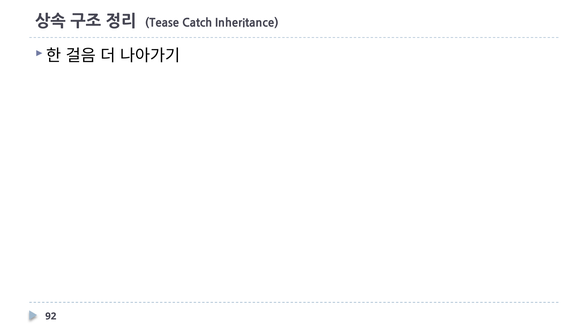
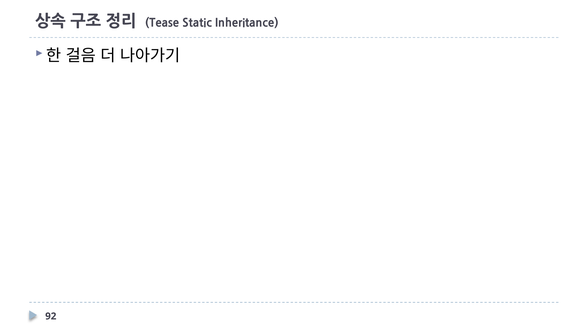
Catch: Catch -> Static (197, 23)
